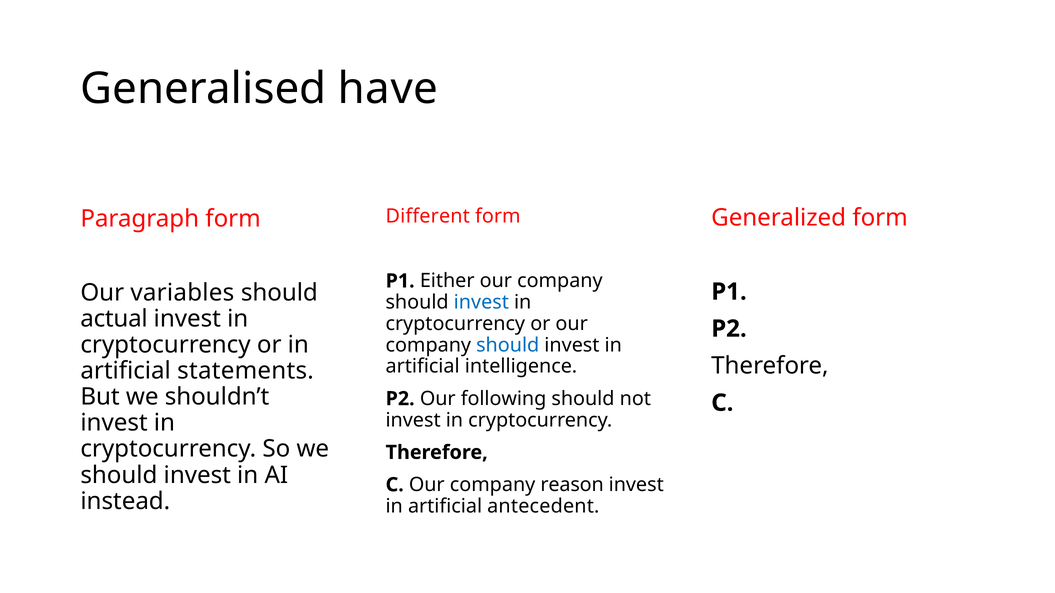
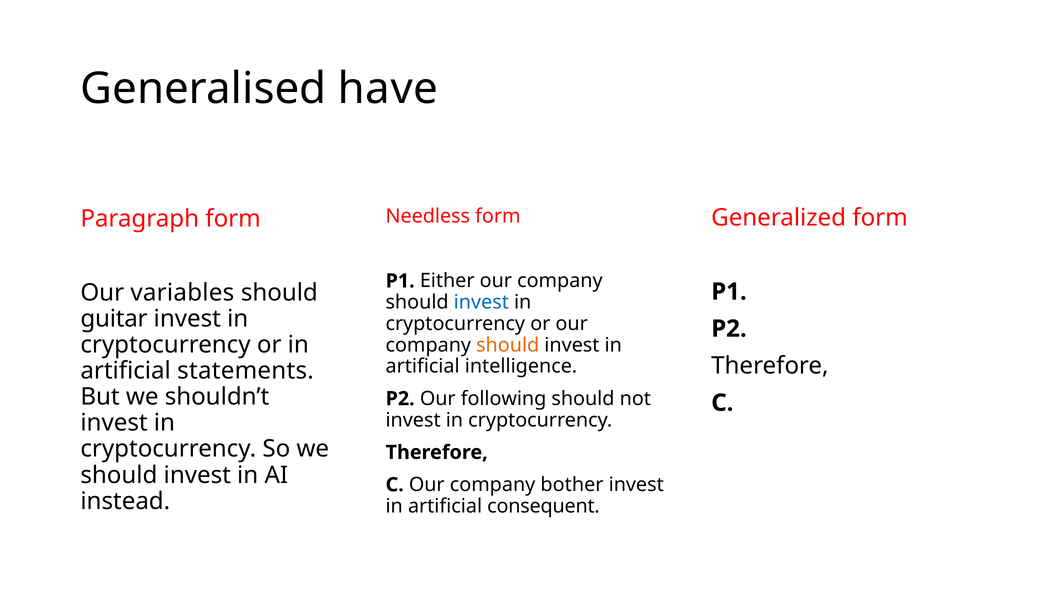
Different: Different -> Needless (428, 216)
actual: actual -> guitar (114, 319)
should colour: blue -> orange (508, 345)
reason: reason -> bother (572, 485)
antecedent: antecedent -> consequent (544, 506)
